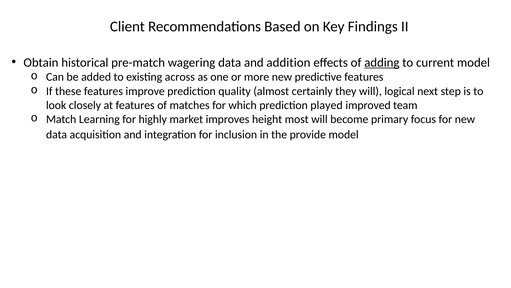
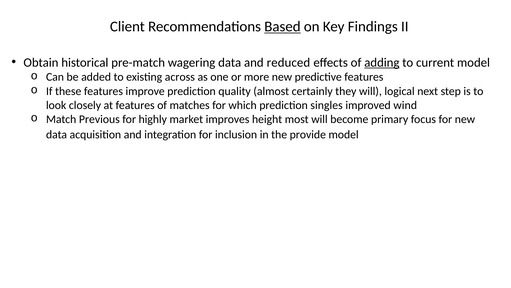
Based underline: none -> present (282, 27)
addition: addition -> reduced (288, 62)
played: played -> singles (327, 105)
team: team -> wind (405, 105)
Learning: Learning -> Previous (99, 119)
